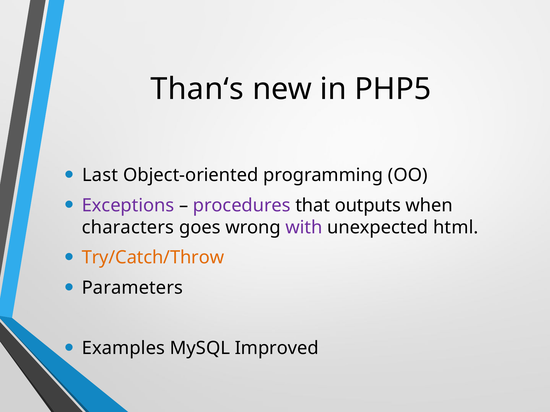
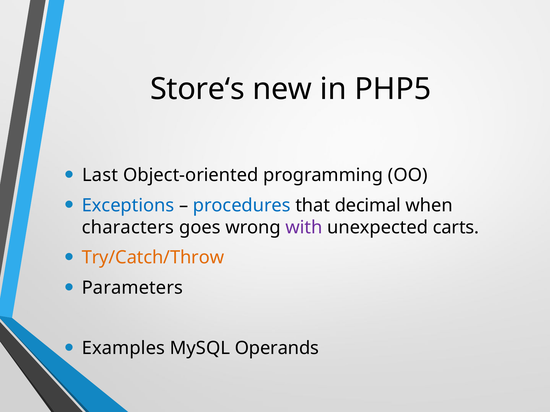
Than‘s: Than‘s -> Store‘s (197, 89)
Exceptions colour: purple -> blue (128, 206)
procedures colour: purple -> blue (242, 206)
outputs: outputs -> decimal (368, 206)
html: html -> carts (456, 228)
Improved: Improved -> Operands (277, 349)
